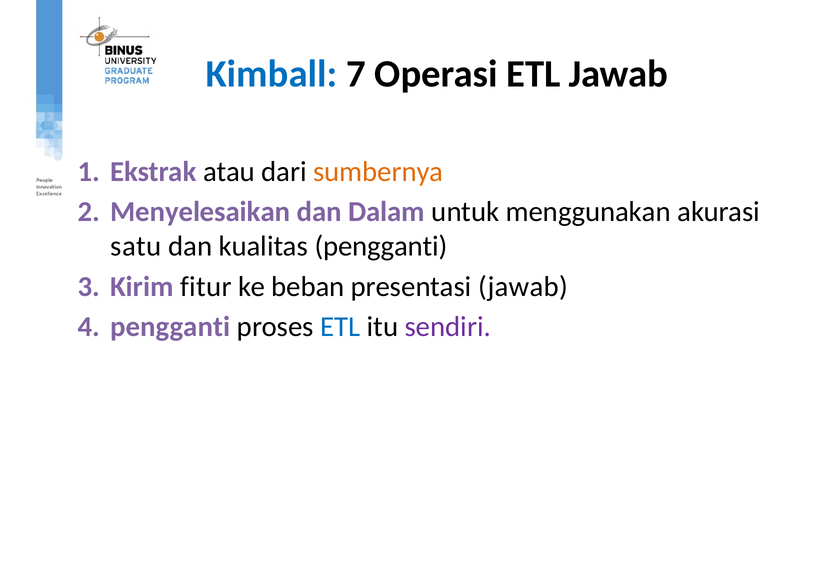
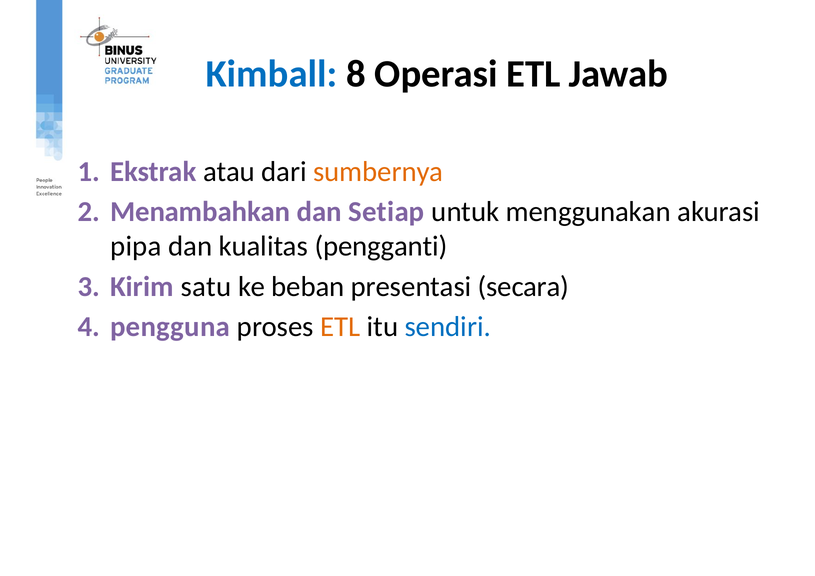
7: 7 -> 8 (356, 74)
Menyelesaikan: Menyelesaikan -> Menambahkan (200, 212)
Dalam: Dalam -> Setiap (386, 212)
satu: satu -> pipa (136, 247)
fitur: fitur -> satu (206, 287)
presentasi jawab: jawab -> secara (523, 287)
4 pengganti: pengganti -> pengguna (170, 327)
ETL colour: blue -> orange (340, 327)
sendiri colour: purple -> blue (448, 327)
